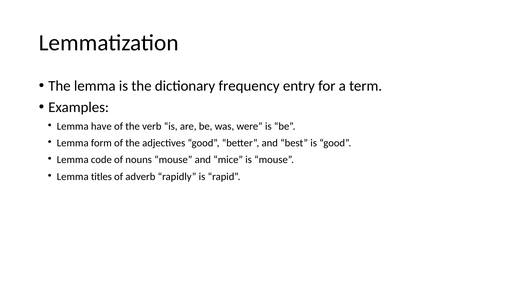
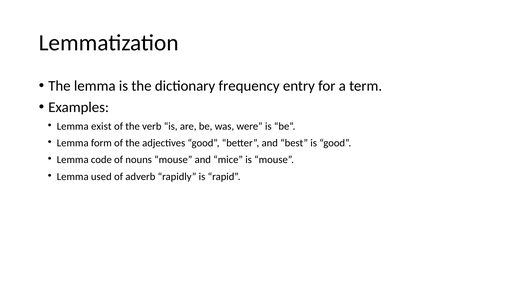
have: have -> exist (101, 126)
titles: titles -> used (101, 177)
